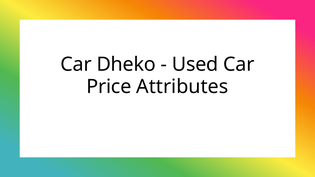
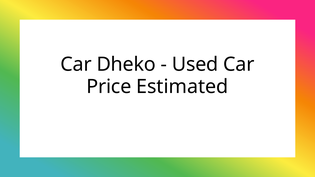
Attributes: Attributes -> Estimated (182, 87)
